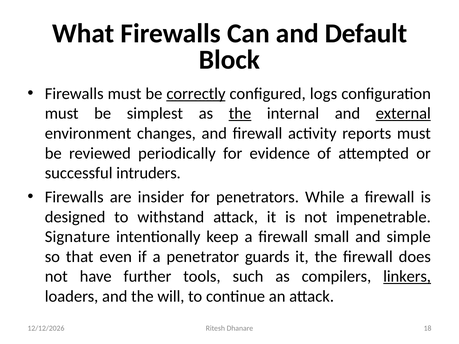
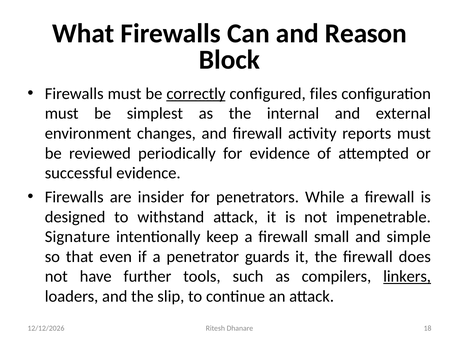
Default: Default -> Reason (366, 33)
logs: logs -> files (324, 94)
the underline: present -> none (240, 114)
external underline: present -> none (403, 114)
successful intruders: intruders -> evidence (148, 173)
will: will -> slip (171, 297)
